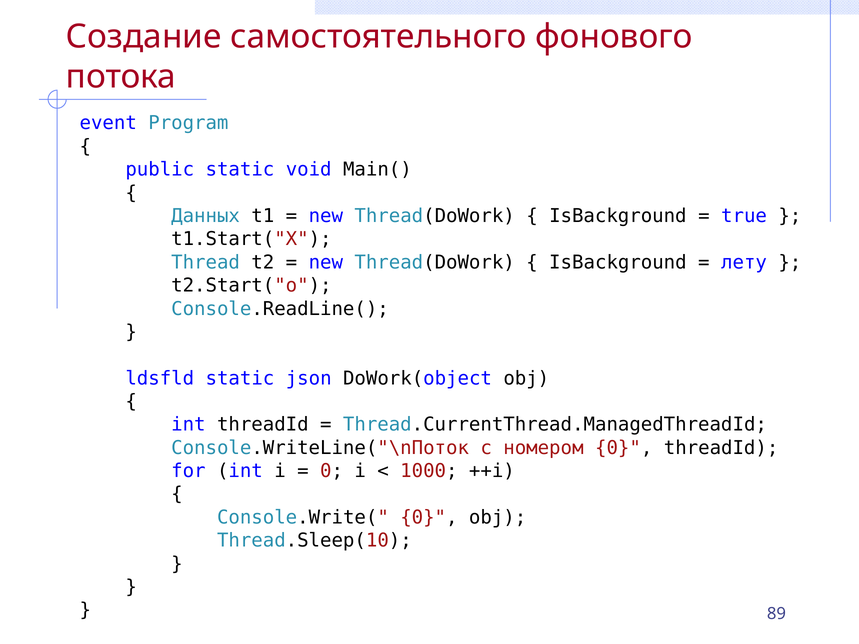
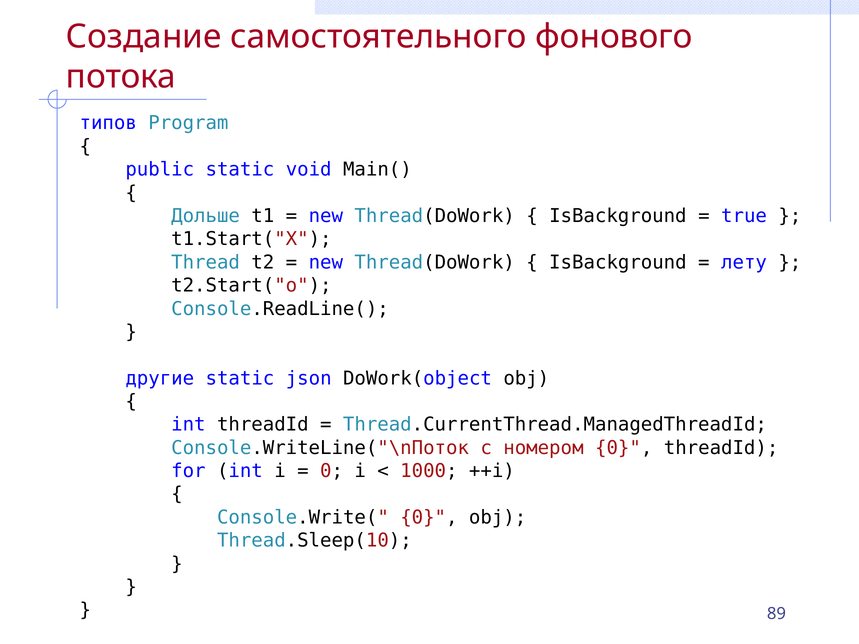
event: event -> типов (108, 123)
Данных: Данных -> Дольше (206, 216)
ldsfld: ldsfld -> другие (160, 378)
